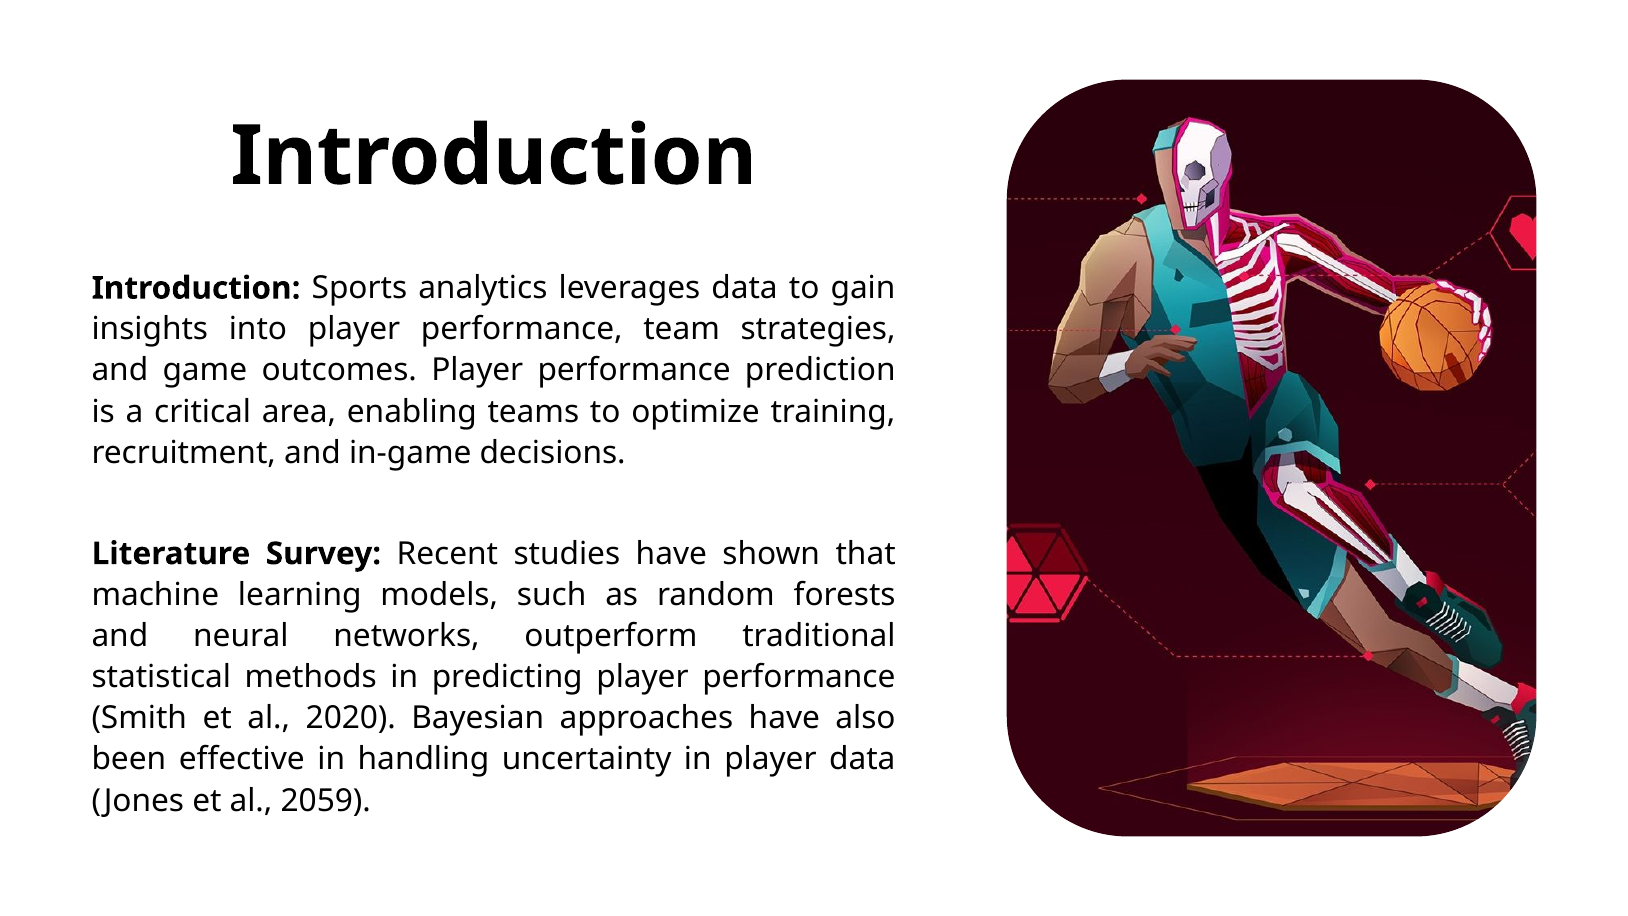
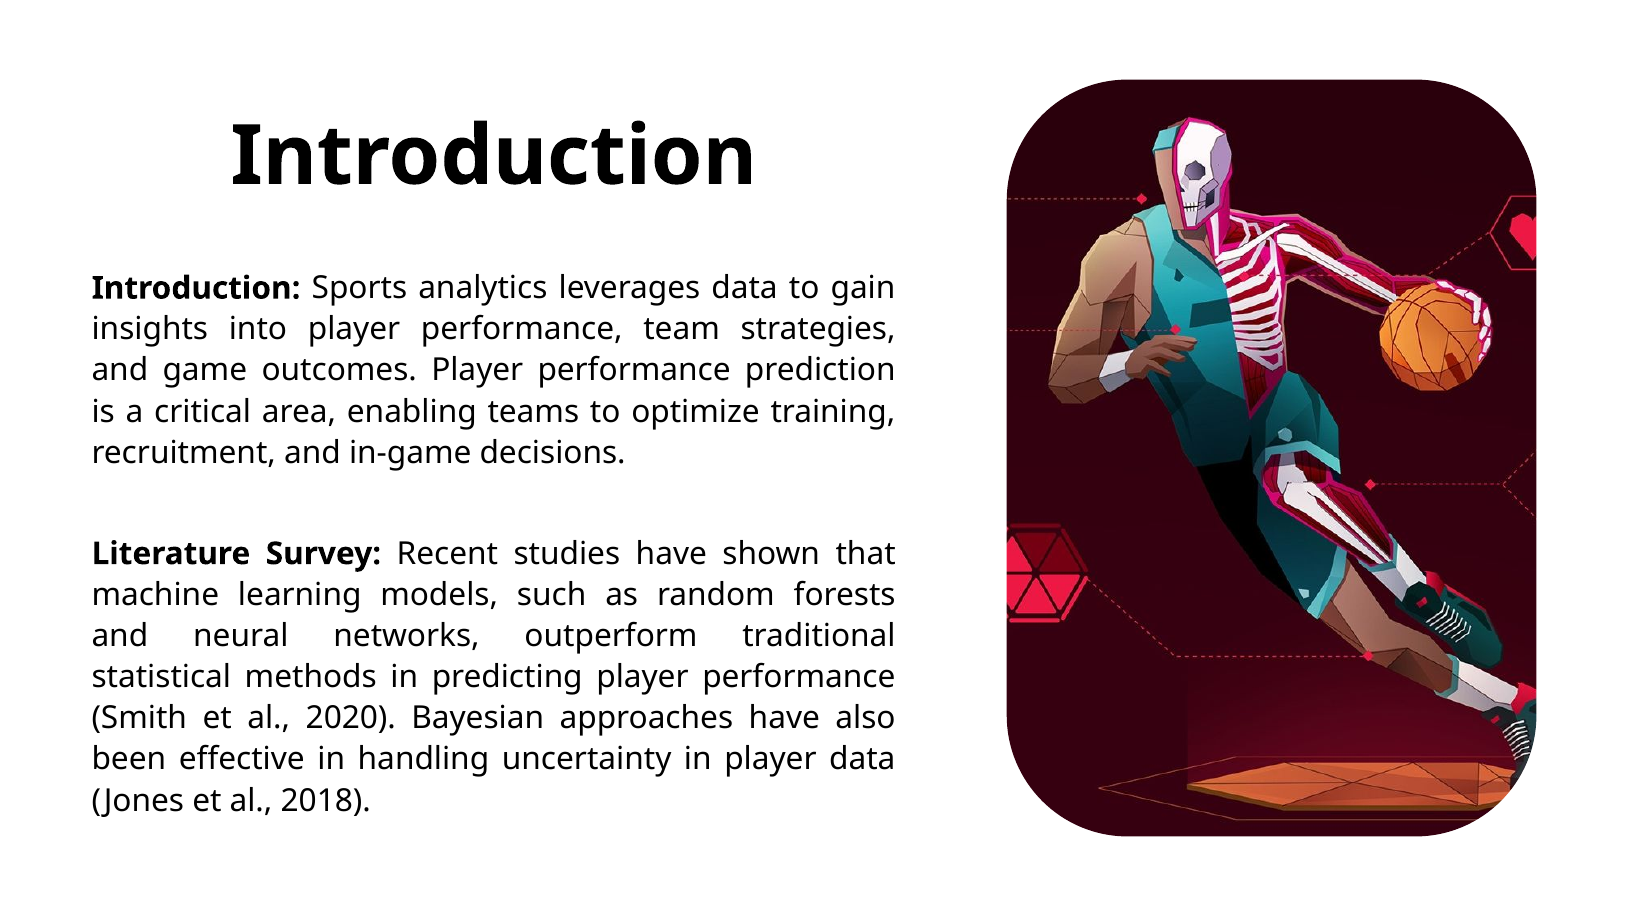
2059: 2059 -> 2018 (326, 800)
